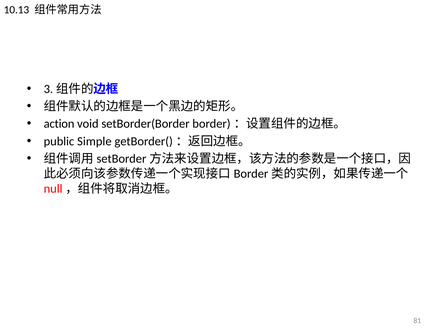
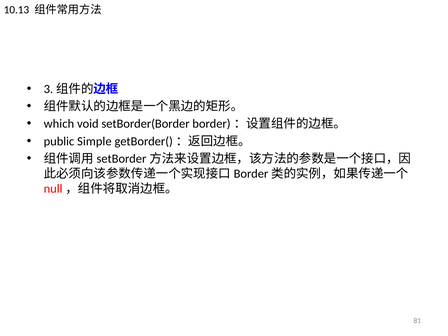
action: action -> which (59, 124)
